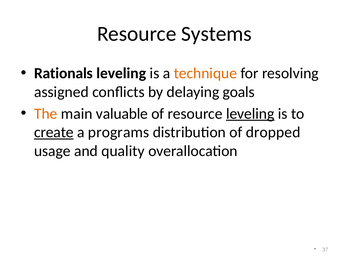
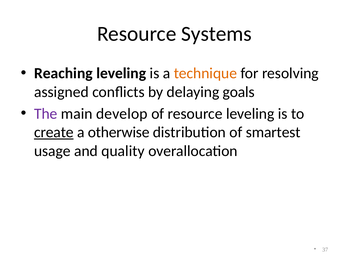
Rationals: Rationals -> Reaching (63, 73)
The colour: orange -> purple (46, 114)
valuable: valuable -> develop (122, 114)
leveling underline: present -> none (250, 114)
programs: programs -> otherwise (119, 132)
dropped: dropped -> smartest (273, 132)
